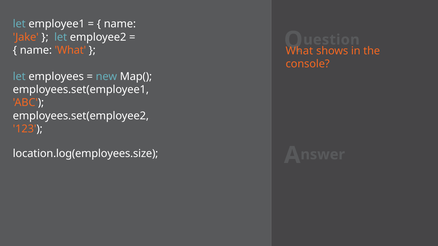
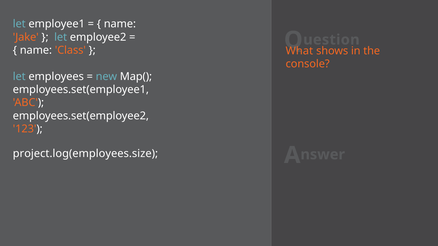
name What: What -> Class (70, 50)
location.log(employees.size: location.log(employees.size -> project.log(employees.size (85, 154)
